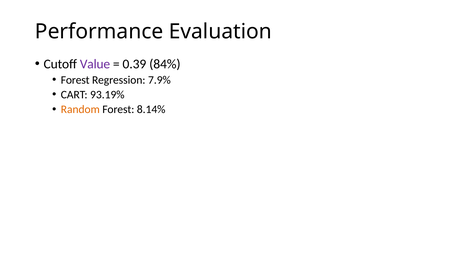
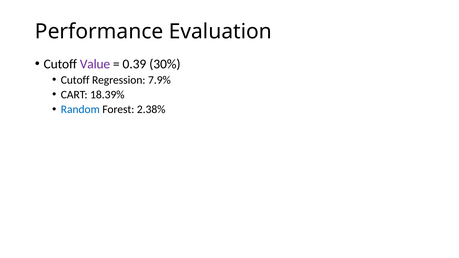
84%: 84% -> 30% (165, 64)
Forest: Forest -> Cutoff (75, 80)
93.19%: 93.19% -> 18.39% (107, 95)
Random colour: orange -> blue (80, 110)
8.14%: 8.14% -> 2.38% (151, 110)
